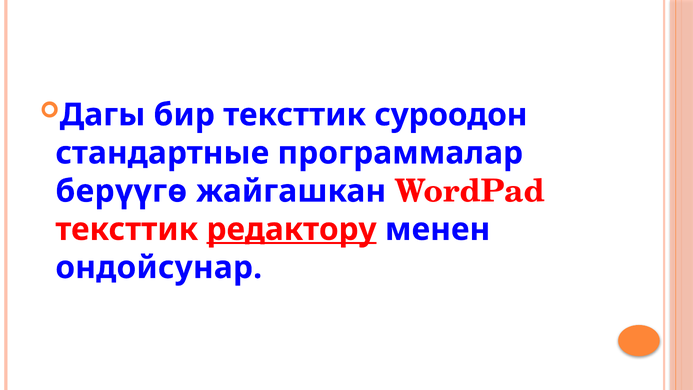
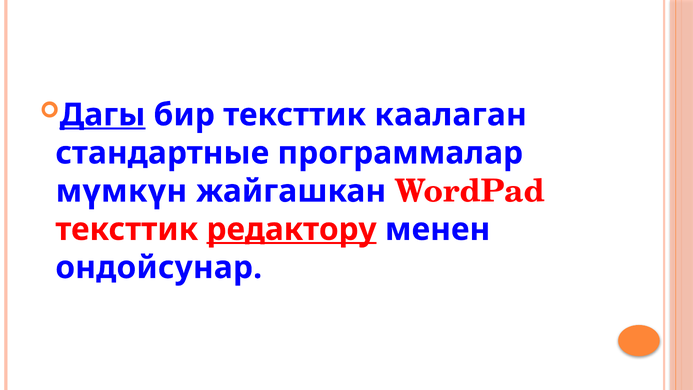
Дагы underline: none -> present (102, 115)
суроодон: суроодон -> каалаган (451, 115)
берүүгө: берүүгө -> мүмкүн (121, 191)
